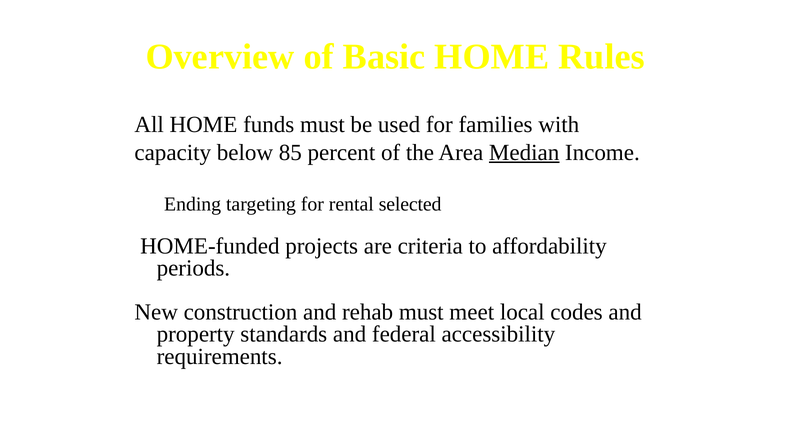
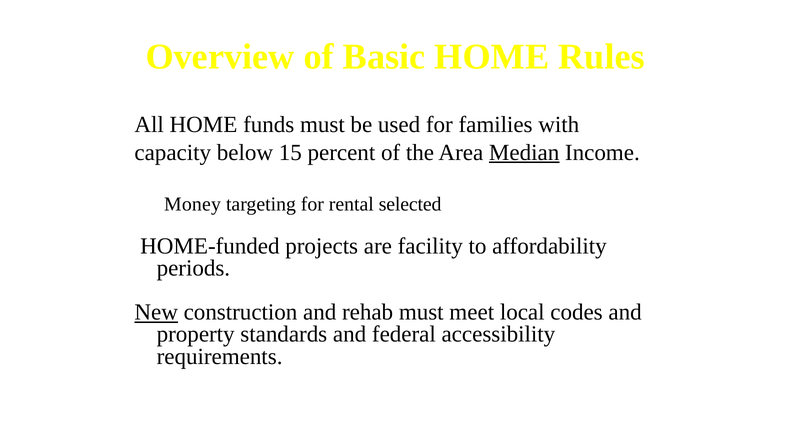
85: 85 -> 15 (290, 152)
Ending: Ending -> Money (192, 204)
criteria: criteria -> facility (430, 246)
New underline: none -> present (156, 312)
